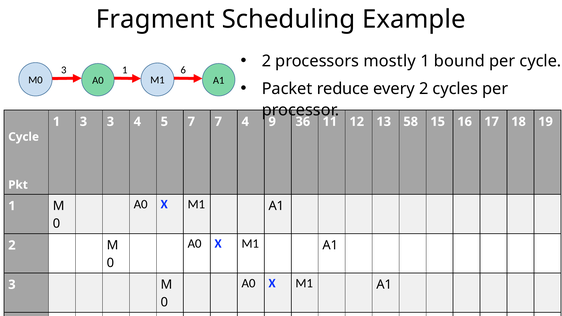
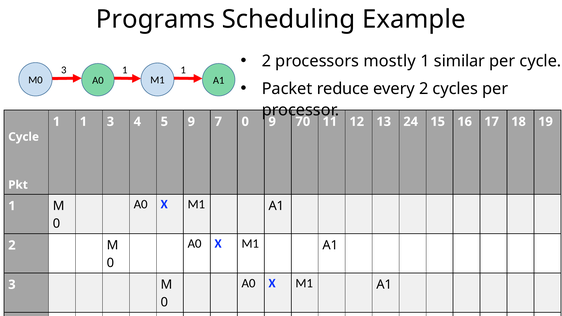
Fragment: Fragment -> Programs (156, 19)
bound: bound -> similar (460, 61)
3 1 6: 6 -> 1 (183, 70)
3: 3 -> 1 (83, 122)
5 7: 7 -> 9 (191, 122)
7 4: 4 -> 0 (245, 122)
36: 36 -> 70 (303, 122)
58: 58 -> 24 (411, 122)
